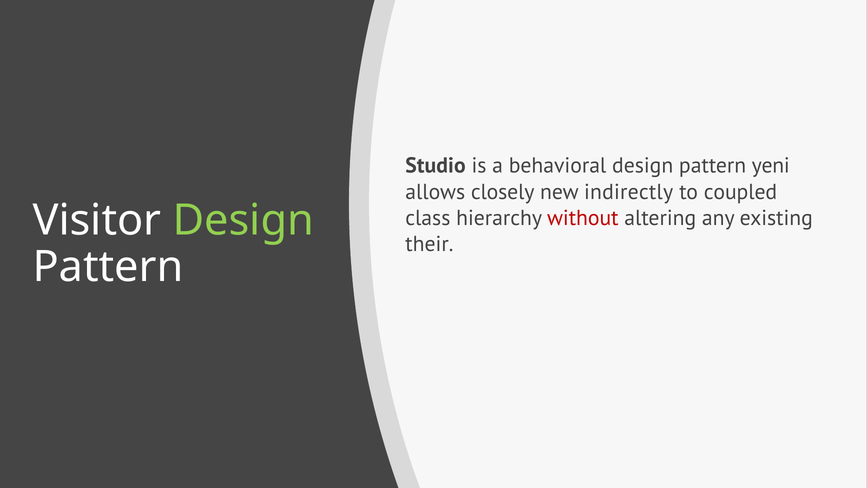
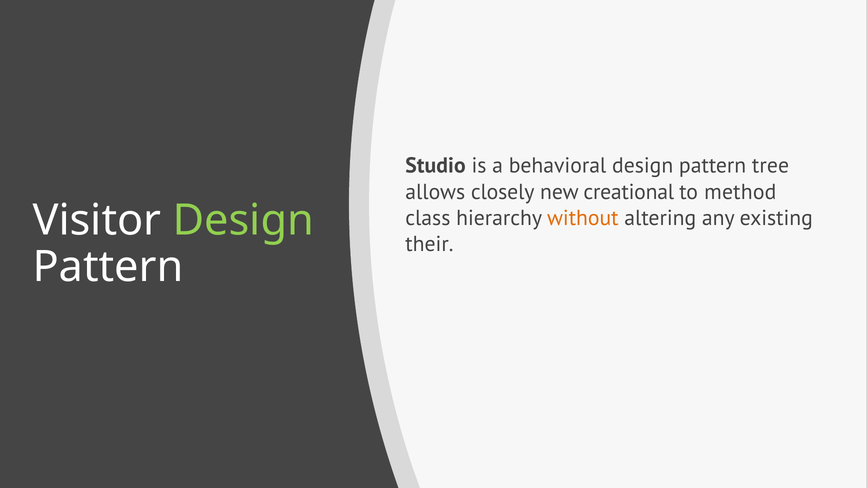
yeni: yeni -> tree (771, 166)
indirectly: indirectly -> creational (629, 192)
coupled: coupled -> method (740, 192)
without colour: red -> orange (583, 218)
